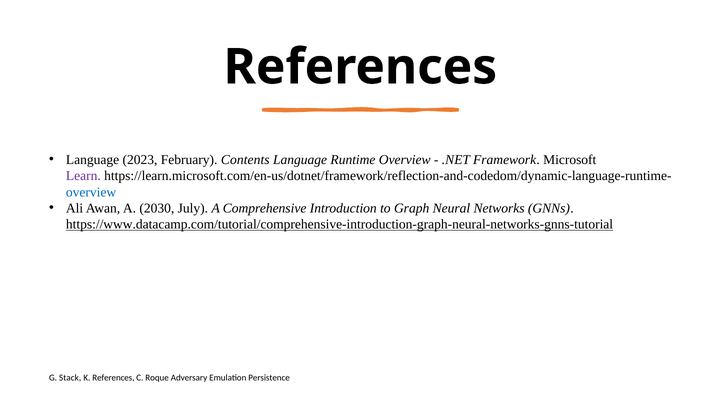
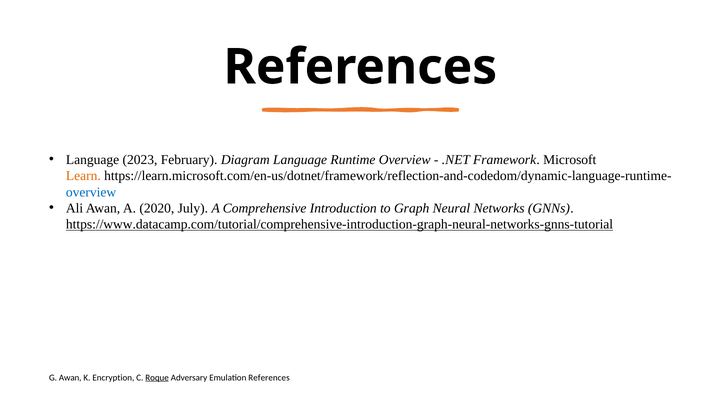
Contents: Contents -> Diagram (245, 160)
Learn colour: purple -> orange (83, 176)
2030: 2030 -> 2020 (157, 209)
G Stack: Stack -> Awan (70, 378)
K References: References -> Encryption (113, 378)
Roque underline: none -> present (157, 378)
Emulation Persistence: Persistence -> References (269, 378)
